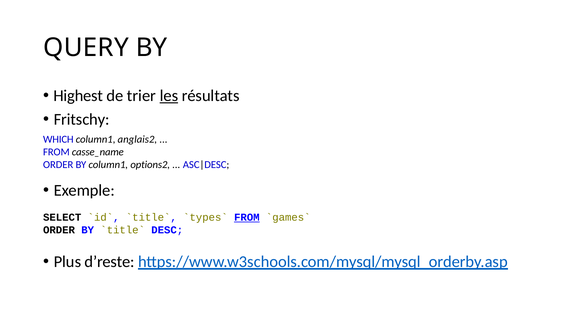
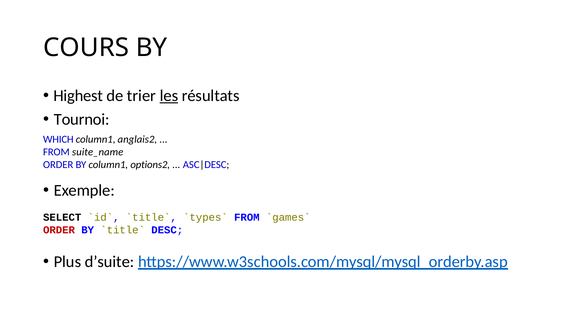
QUERY: QUERY -> COURS (86, 48)
Fritschy: Fritschy -> Tournoi (82, 119)
casse_name: casse_name -> suite_name (98, 152)
FROM underline: present -> none (247, 218)
ORDER colour: black -> red (59, 230)
d’reste: d’reste -> d’suite (110, 262)
